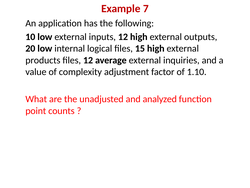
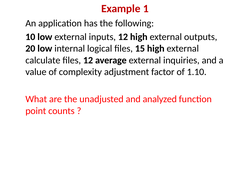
7: 7 -> 1 (146, 9)
products: products -> calculate (43, 60)
